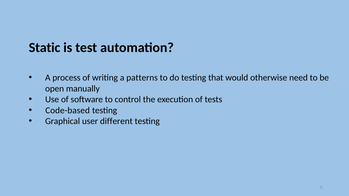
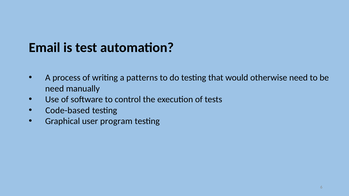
Static: Static -> Email (45, 48)
open: open -> need (55, 89)
different: different -> program (116, 121)
